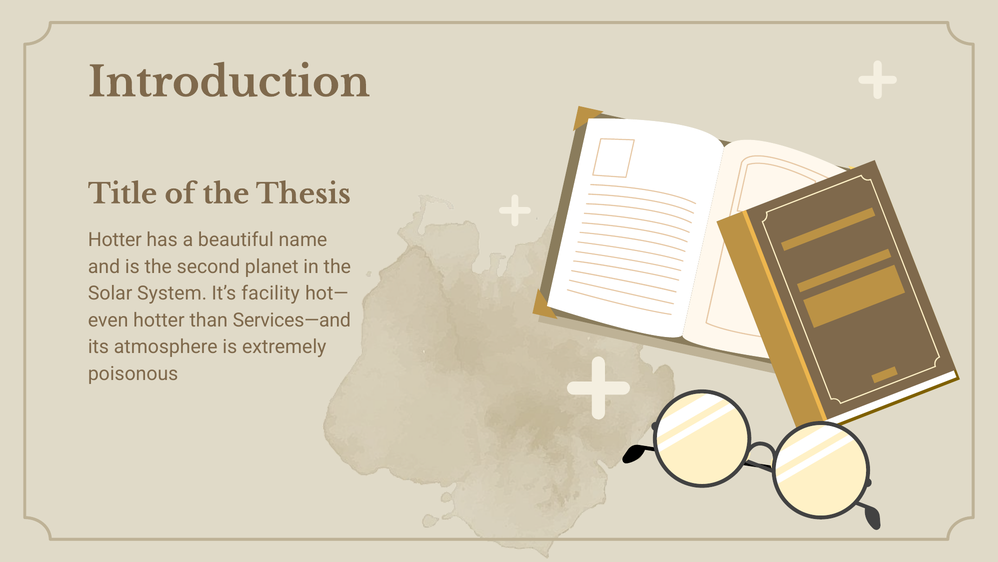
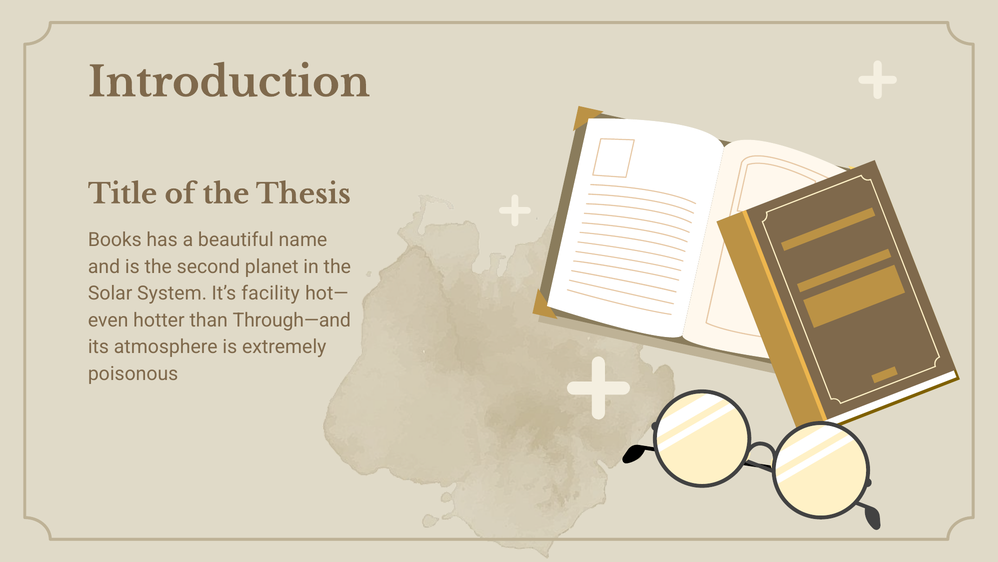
Hotter: Hotter -> Books (115, 240)
Services—and: Services—and -> Through—and (292, 320)
